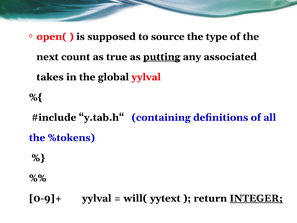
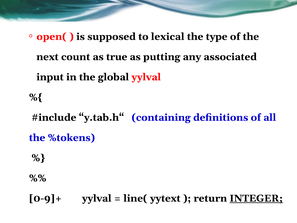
source: source -> lexical (168, 37)
putting underline: present -> none (162, 57)
takes: takes -> input (50, 77)
will(: will( -> line( (135, 198)
